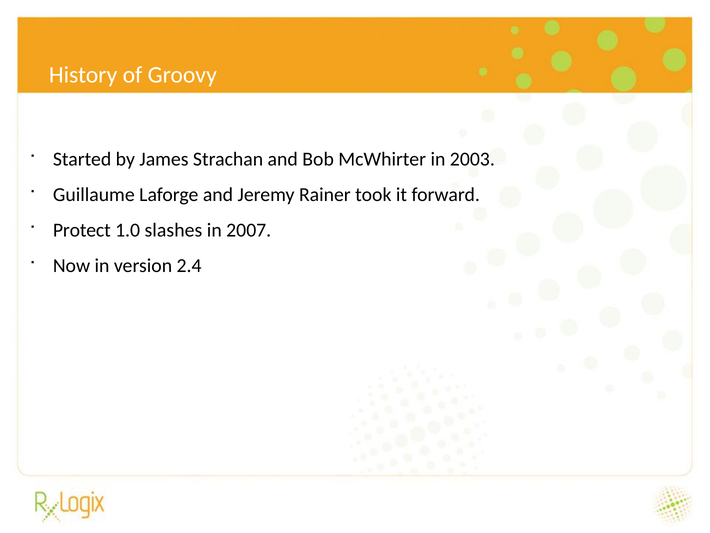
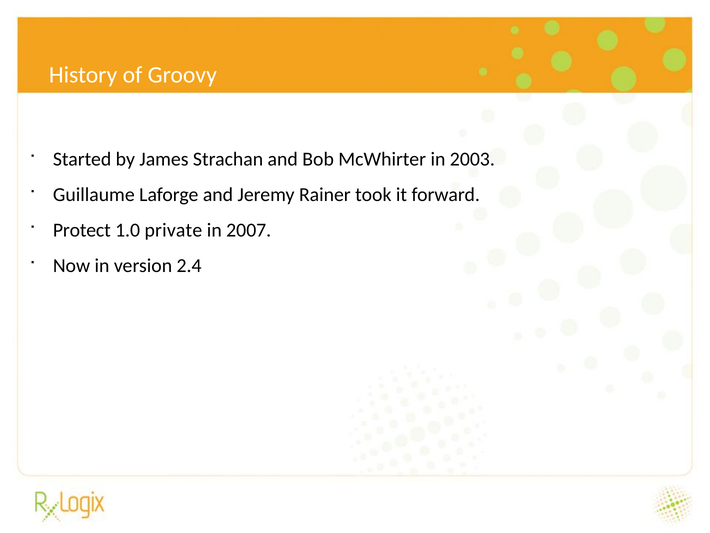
slashes: slashes -> private (173, 230)
